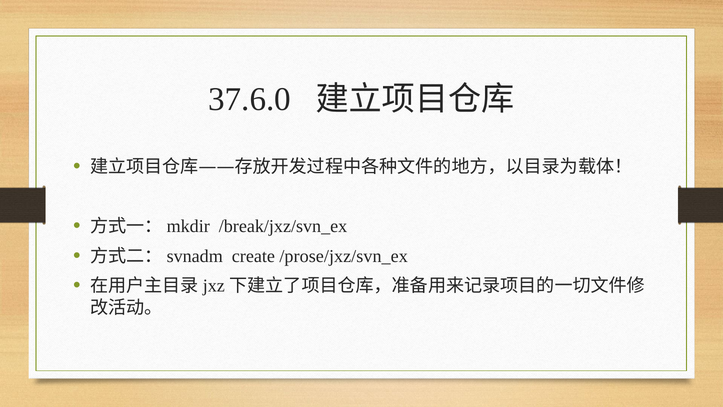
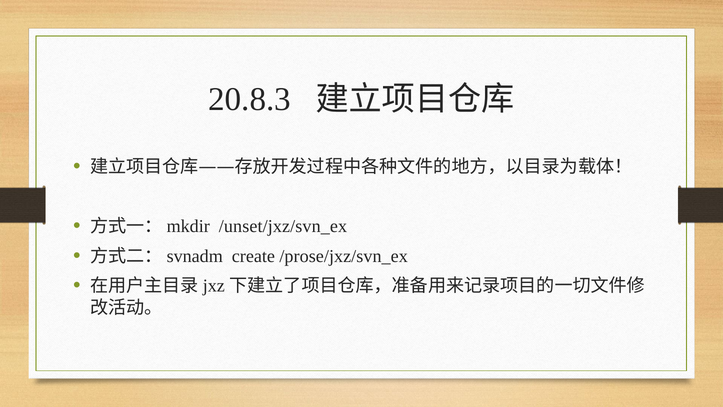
37.6.0: 37.6.0 -> 20.8.3 (250, 99)
/break/jxz/svn_ex: /break/jxz/svn_ex -> /unset/jxz/svn_ex (283, 226)
